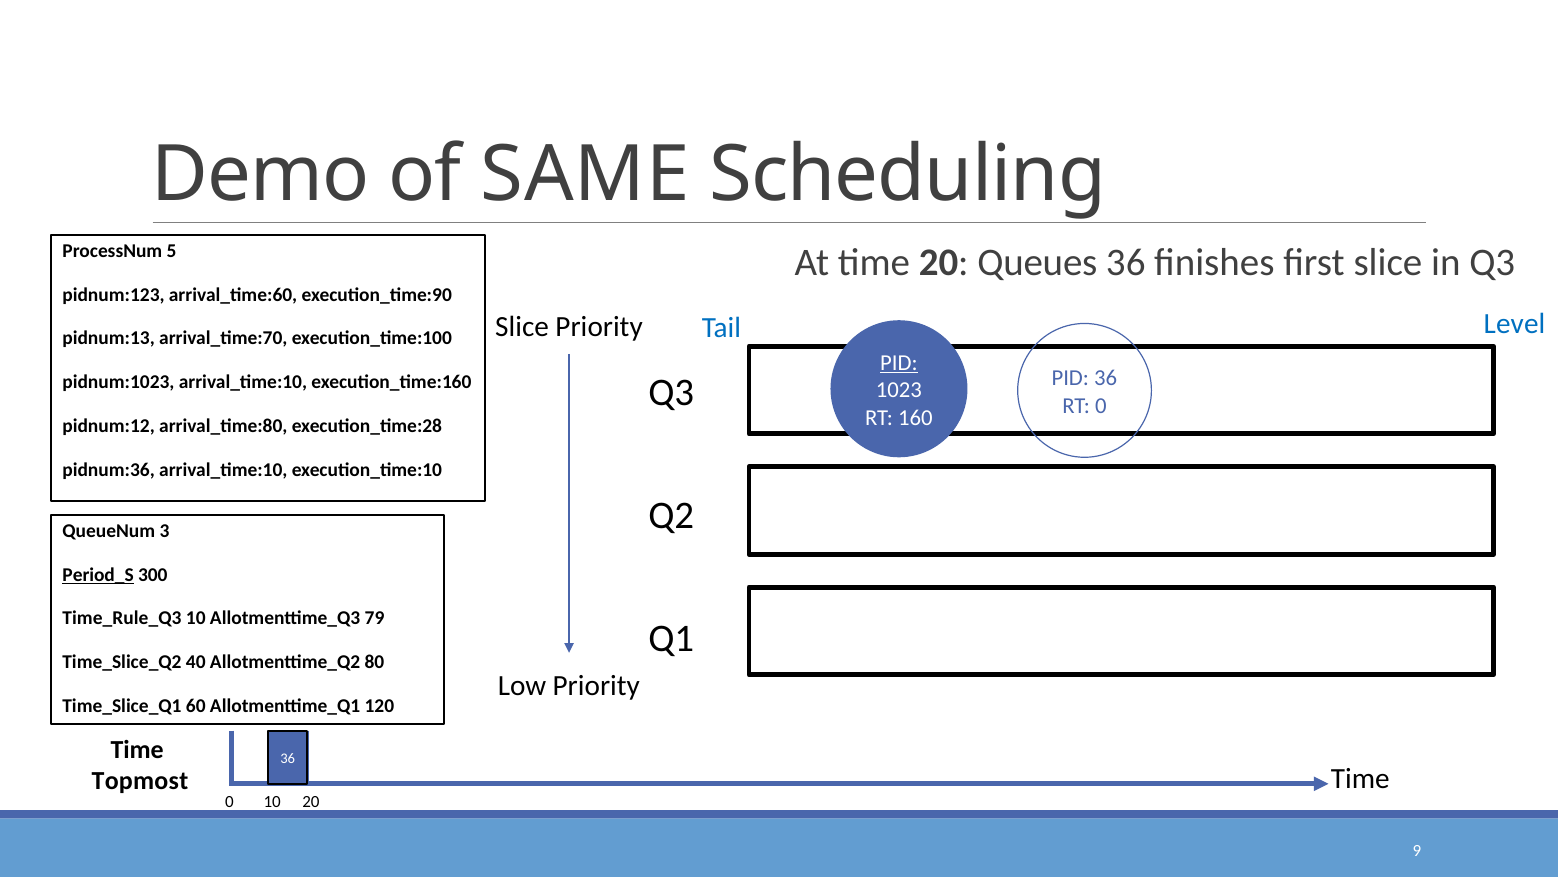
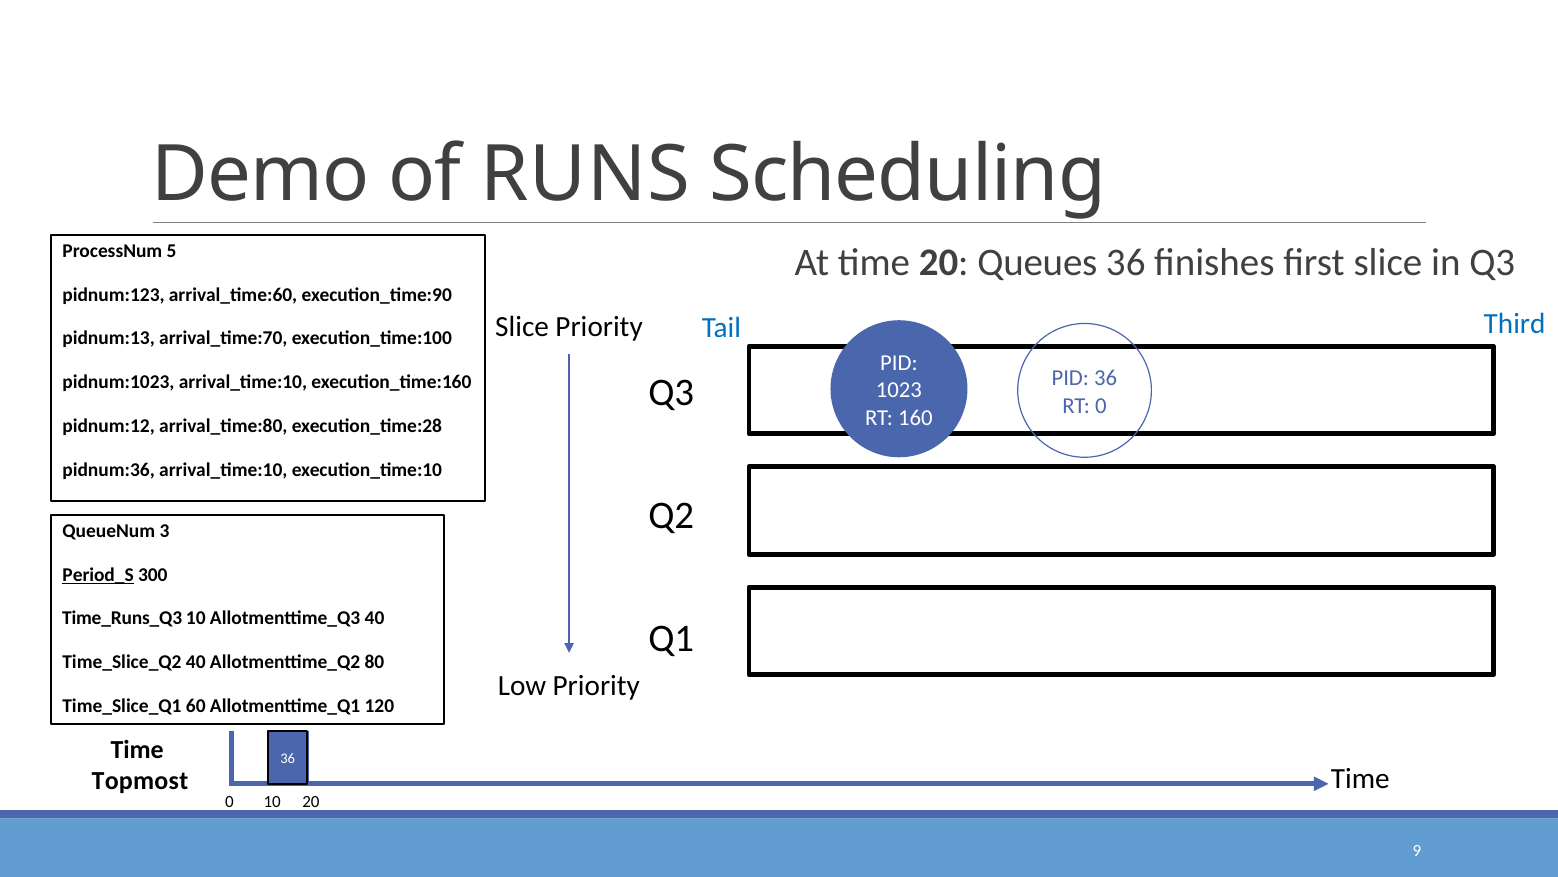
SAME: SAME -> RUNS (585, 175)
Level: Level -> Third (1515, 324)
PID underline: present -> none (899, 363)
Time_Rule_Q3: Time_Rule_Q3 -> Time_Runs_Q3 (122, 618)
Allotmenttime_Q3 79: 79 -> 40 (375, 618)
